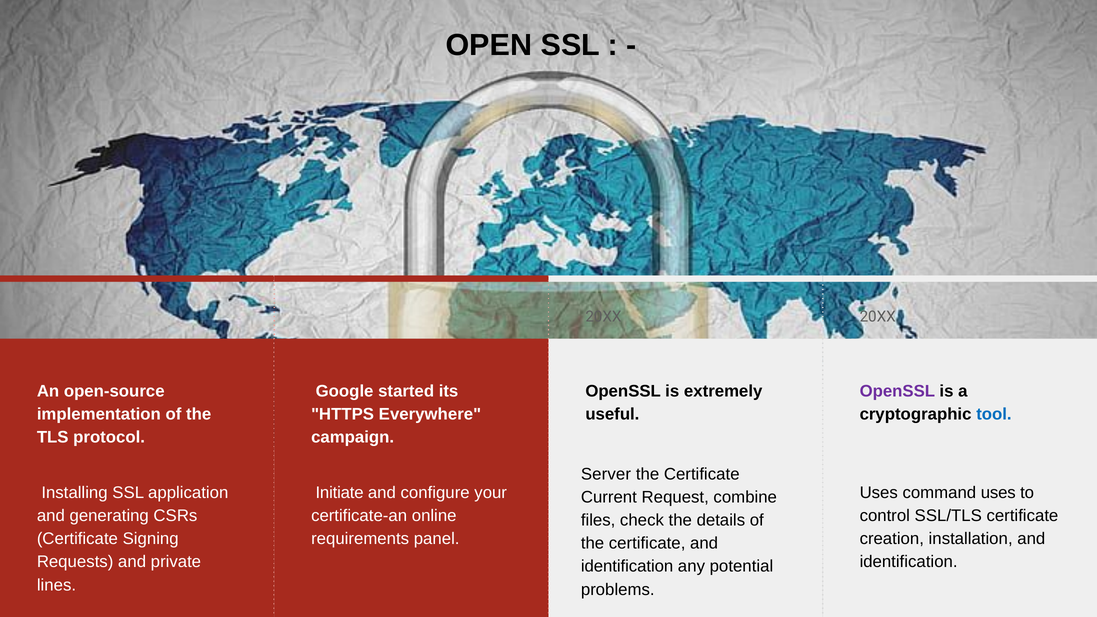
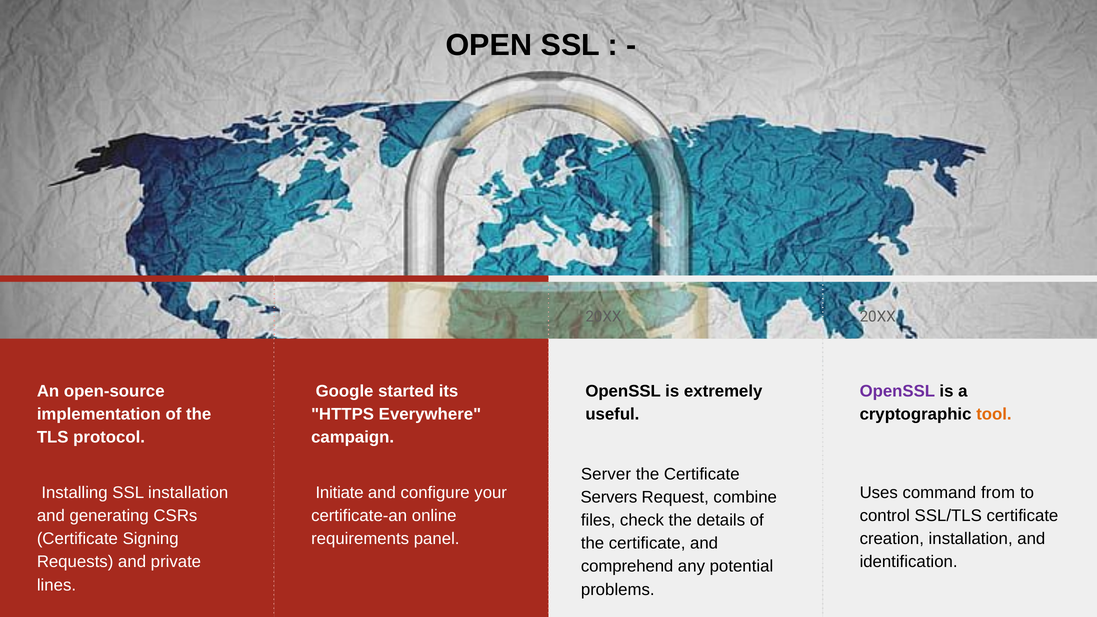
tool colour: blue -> orange (994, 414)
SSL application: application -> installation (188, 493)
command uses: uses -> from (998, 493)
Current: Current -> Servers (609, 497)
identification: identification -> comprehend (627, 567)
